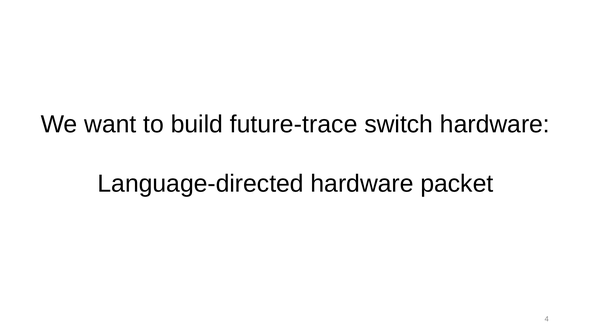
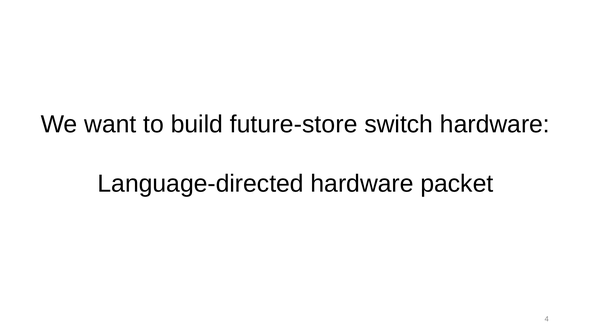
future-trace: future-trace -> future-store (294, 124)
